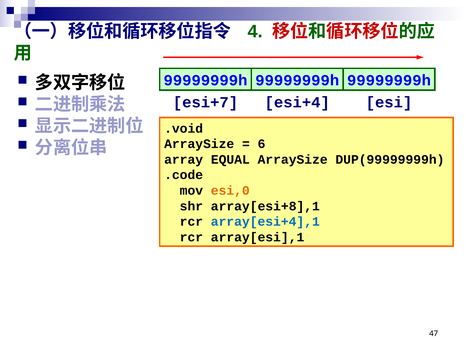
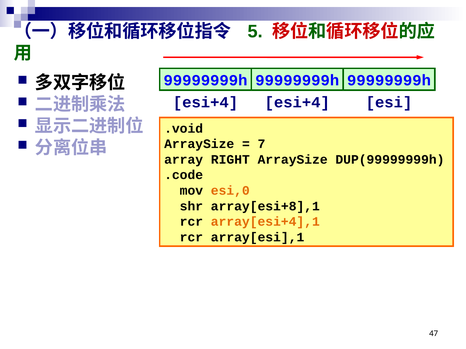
4: 4 -> 5 (255, 31)
esi+7: esi+7 -> esi+4 (205, 102)
6: 6 -> 7 (262, 144)
EQUAL: EQUAL -> RIGHT (230, 160)
array[esi+4],1 colour: blue -> orange (265, 222)
